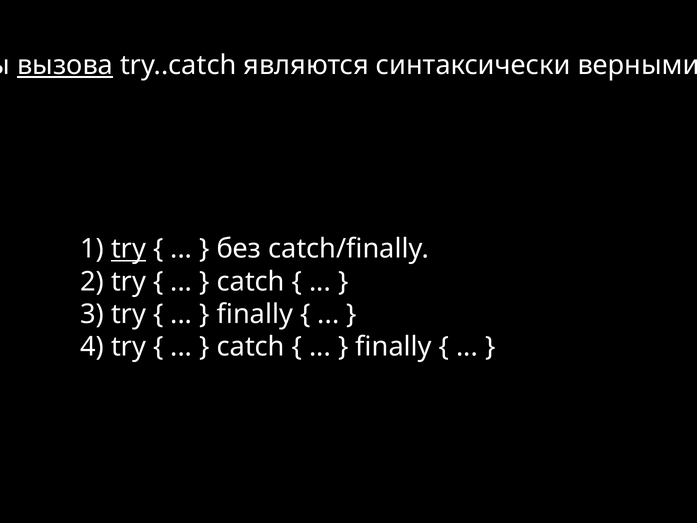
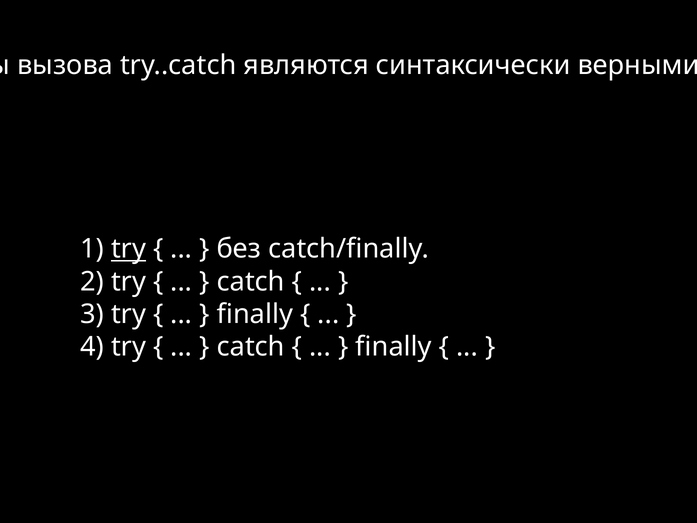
вызова underline: present -> none (65, 65)
